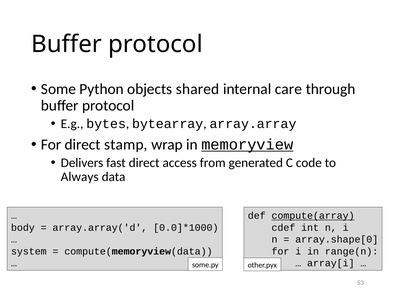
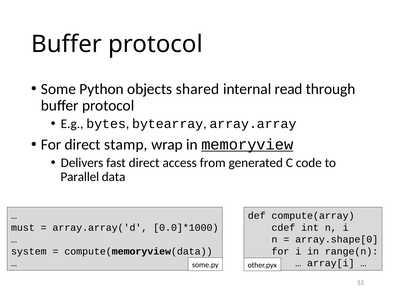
care: care -> read (289, 89)
Always: Always -> Parallel (80, 177)
compute(array underline: present -> none (313, 216)
body: body -> must (23, 228)
